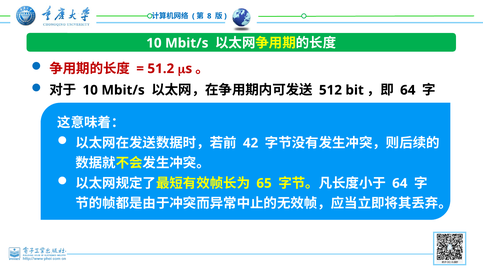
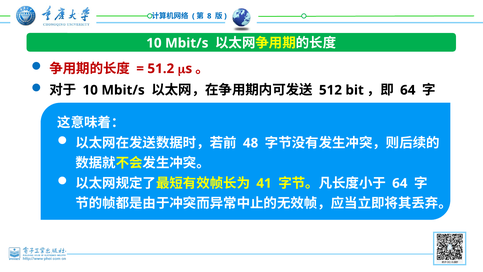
42: 42 -> 48 (251, 143)
65: 65 -> 41 (264, 183)
